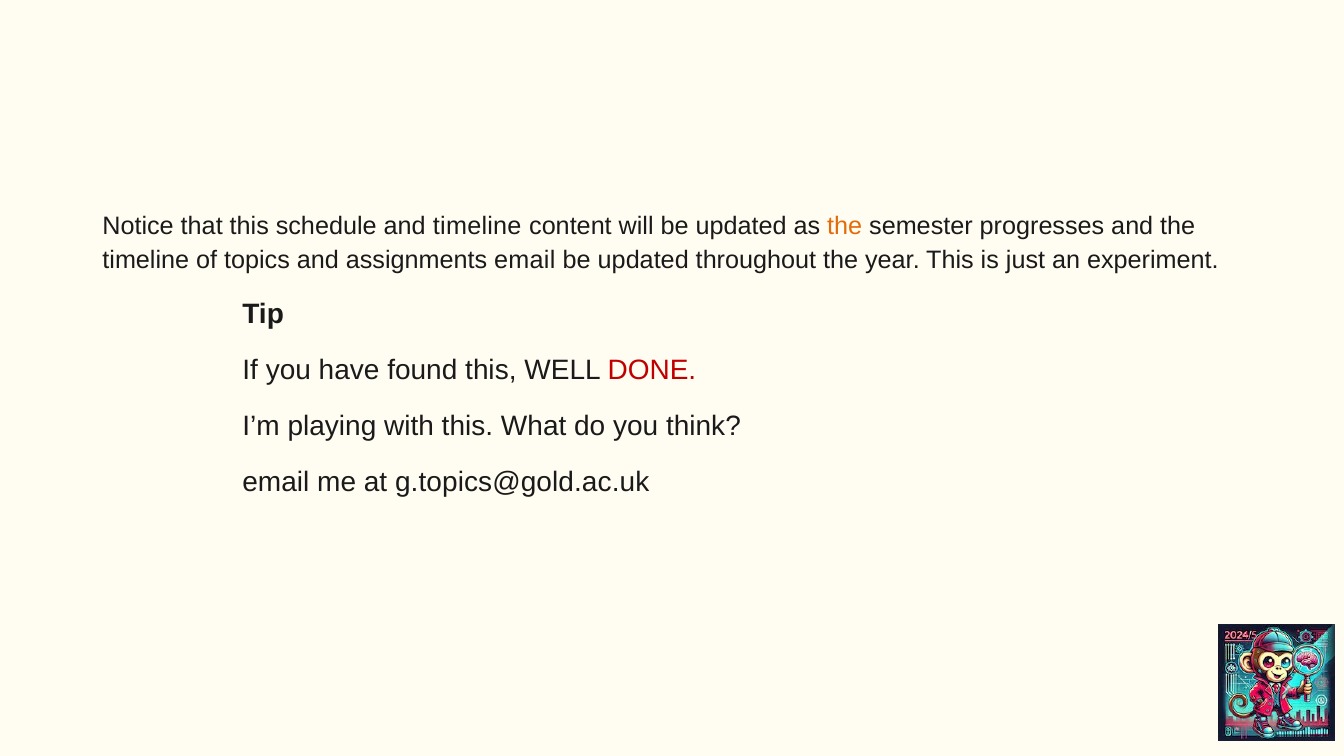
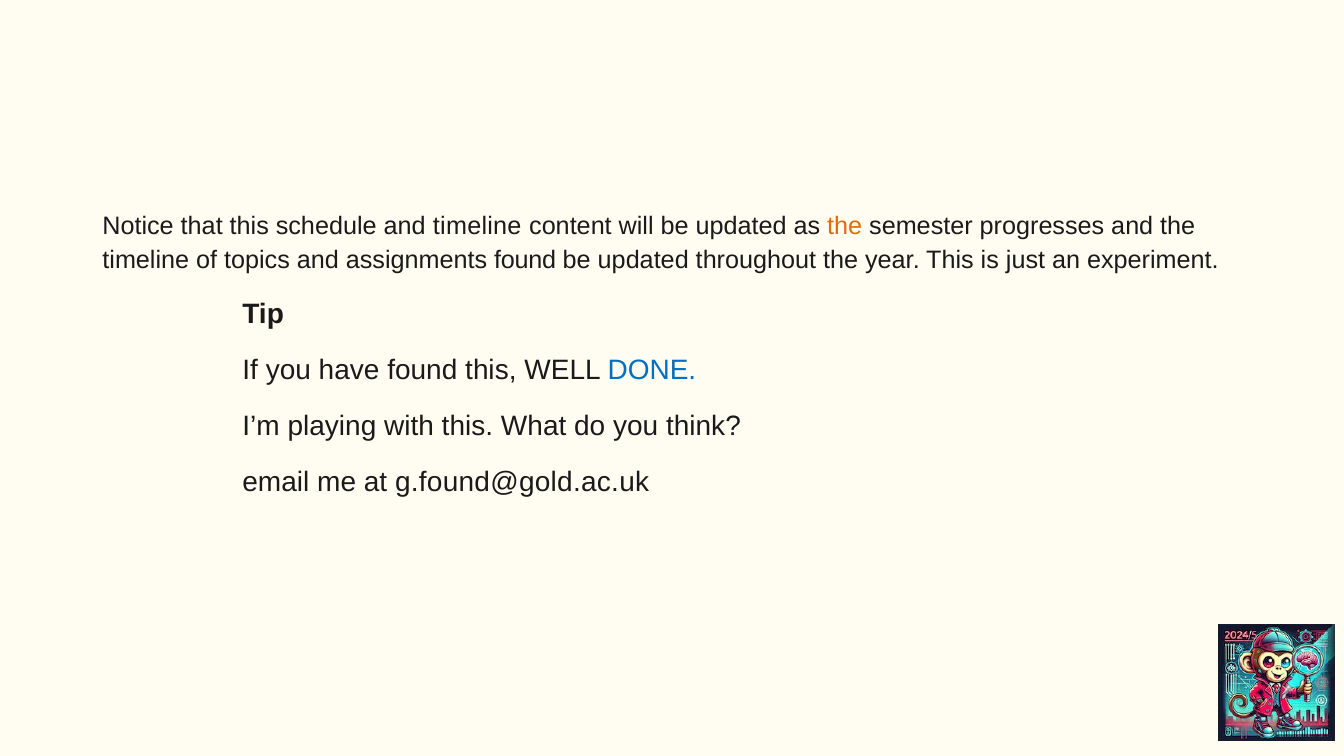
assignments email: email -> found (525, 260)
DONE colour: red -> blue (652, 371)
g.topics@gold.ac.uk: g.topics@gold.ac.uk -> g.found@gold.ac.uk (522, 483)
